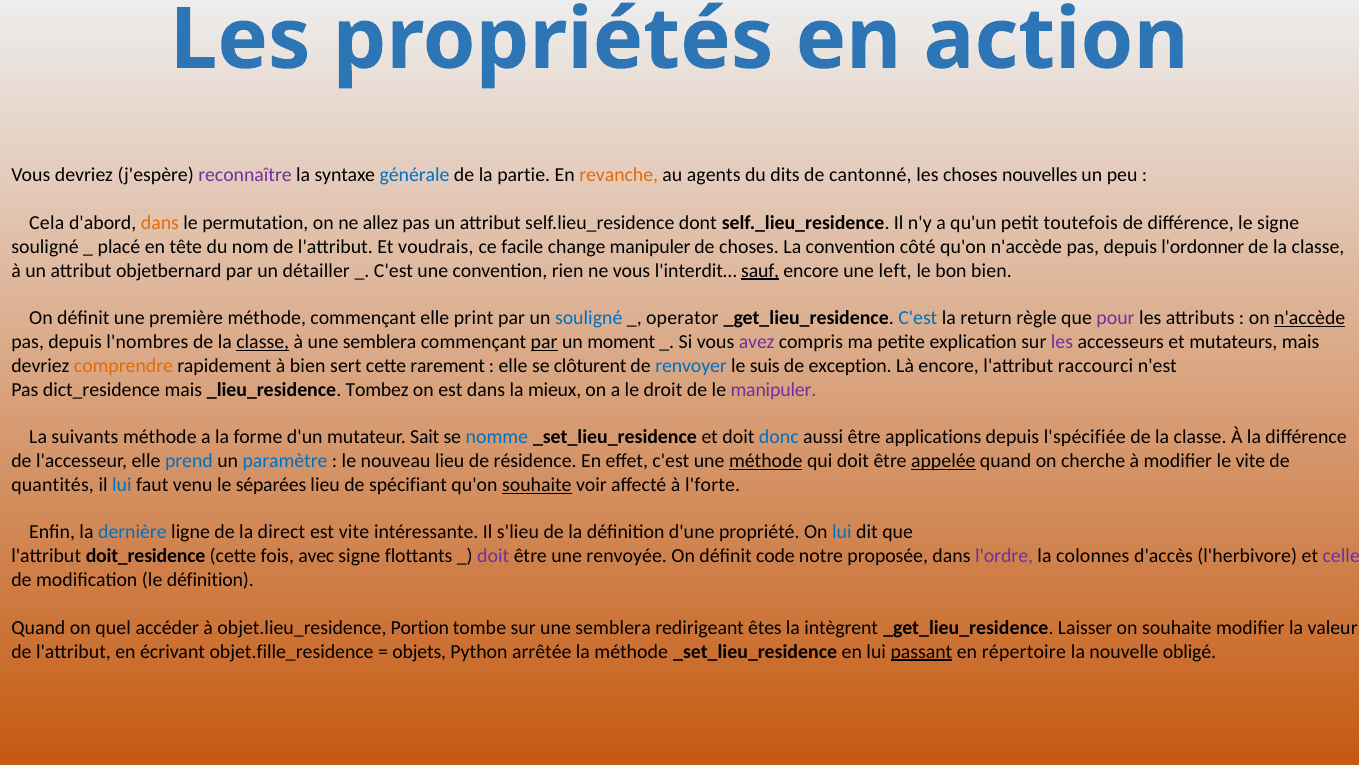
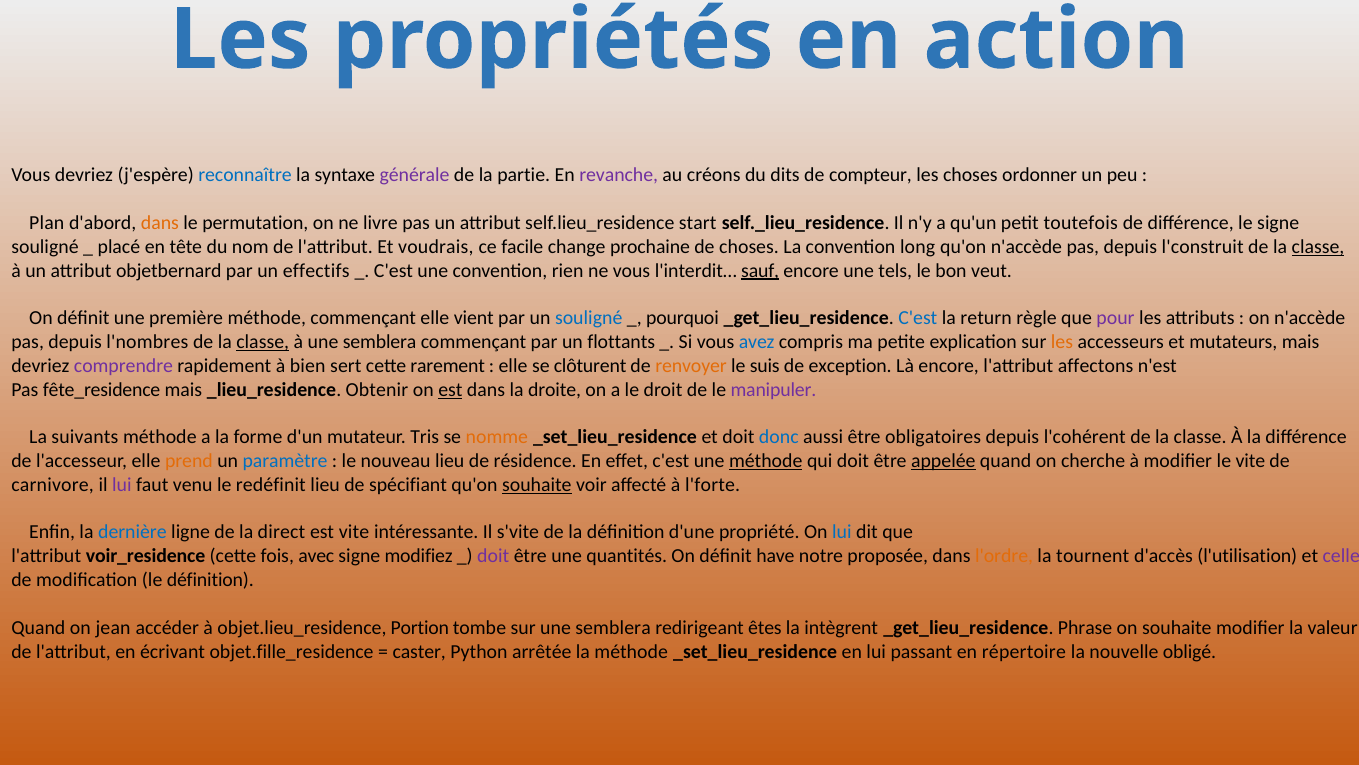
reconnaître colour: purple -> blue (245, 175)
générale colour: blue -> purple (415, 175)
revanche colour: orange -> purple (619, 175)
agents: agents -> créons (714, 175)
cantonné: cantonné -> compteur (870, 175)
nouvelles: nouvelles -> ordonner (1040, 175)
Cela: Cela -> Plan (47, 223)
allez: allez -> livre (380, 223)
dont: dont -> start (698, 223)
change manipuler: manipuler -> prochaine (650, 247)
côté: côté -> long (918, 247)
l'ordonner: l'ordonner -> l'construit (1203, 247)
classe underline: none -> present (1318, 247)
détailler: détailler -> effectifs (316, 270)
left: left -> tels (895, 270)
bon bien: bien -> veut (992, 270)
print: print -> vient (474, 318)
operator: operator -> pourquoi (682, 318)
n'accède underline: present -> none (1310, 318)
par underline: present -> none (544, 342)
moment: moment -> flottants (621, 342)
avez colour: purple -> blue (757, 342)
les colour: purple -> orange (1062, 342)
comprendre colour: orange -> purple (123, 365)
renvoyer colour: blue -> orange (691, 365)
raccourci: raccourci -> affectons (1096, 365)
dict_residence: dict_residence -> fête_residence (102, 389)
Tombez: Tombez -> Obtenir (377, 389)
est underline: none -> present (450, 389)
mieux: mieux -> droite (555, 389)
Sait: Sait -> Tris (425, 437)
nomme colour: blue -> orange (497, 437)
applications: applications -> obligatoires (933, 437)
l'spécifiée: l'spécifiée -> l'cohérent (1085, 437)
prend colour: blue -> orange (189, 461)
quantités: quantités -> carnivore (53, 484)
lui colour: blue -> purple (122, 484)
séparées: séparées -> redéfinit (271, 484)
s'lieu: s'lieu -> s'vite (518, 532)
doit_residence: doit_residence -> voir_residence (146, 556)
flottants: flottants -> modifiez (419, 556)
renvoyée: renvoyée -> quantités (627, 556)
code: code -> have (775, 556)
l'ordre colour: purple -> orange (1004, 556)
colonnes: colonnes -> tournent (1093, 556)
l'herbivore: l'herbivore -> l'utilisation (1247, 556)
quel: quel -> jean (113, 627)
Laisser: Laisser -> Phrase (1085, 627)
objets: objets -> caster (419, 651)
passant underline: present -> none (921, 651)
